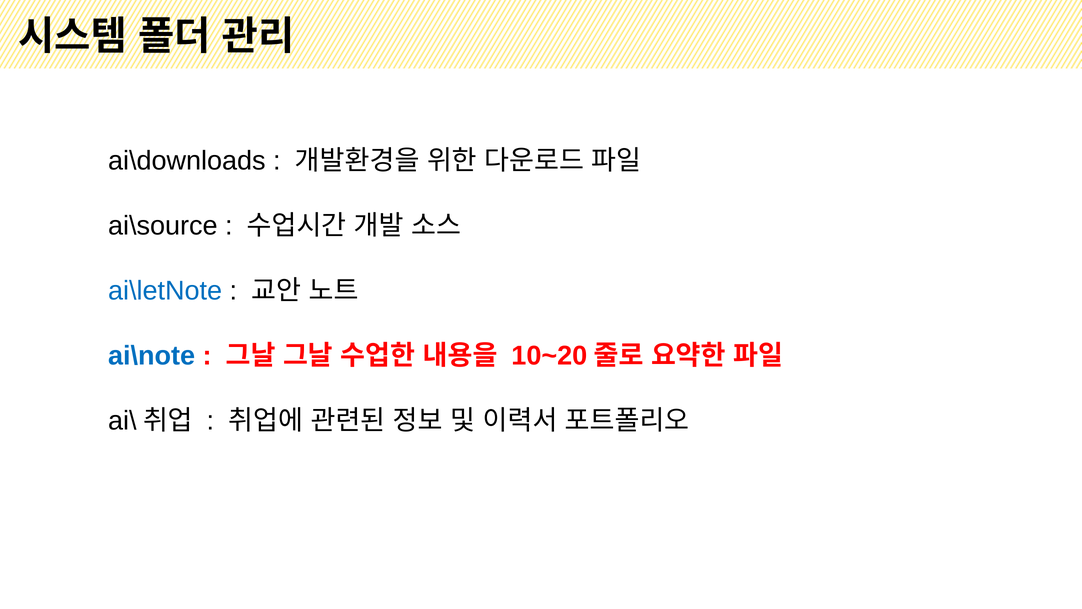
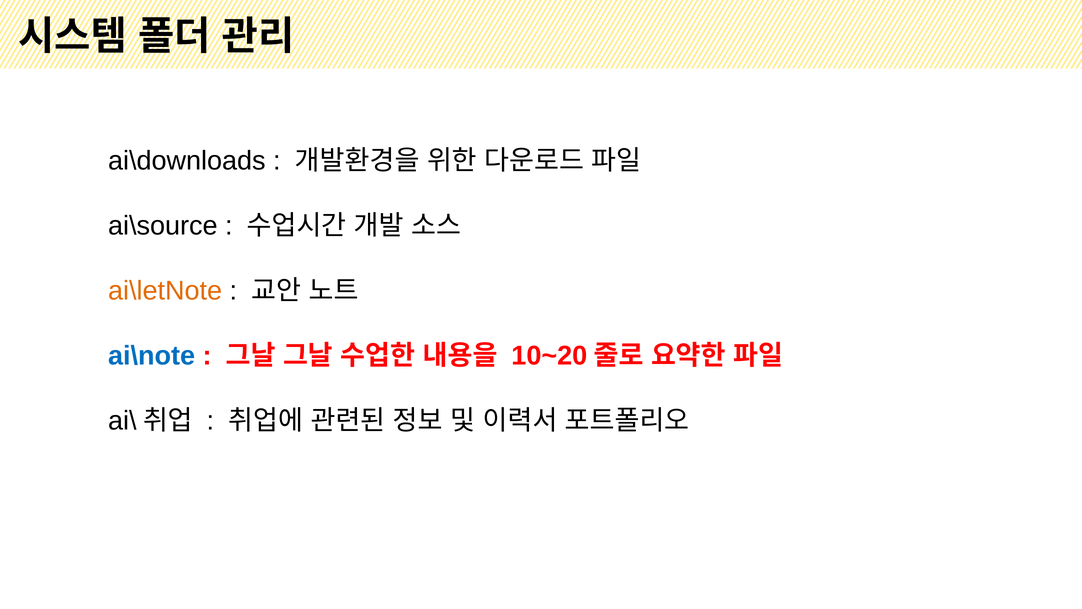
ai\letNote colour: blue -> orange (165, 291)
